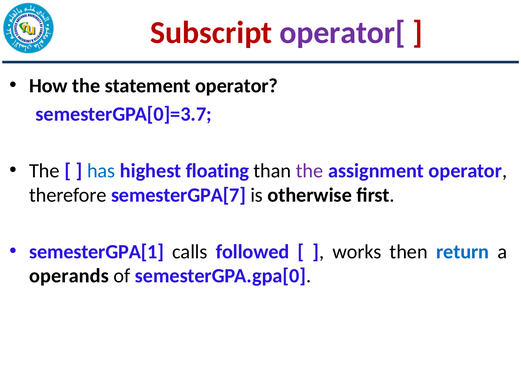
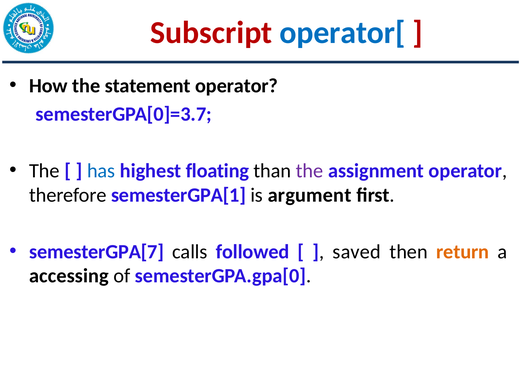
operator[ colour: purple -> blue (342, 33)
semesterGPA[7: semesterGPA[7 -> semesterGPA[1 (179, 195)
otherwise: otherwise -> argument (310, 195)
semesterGPA[1: semesterGPA[1 -> semesterGPA[7 (97, 252)
works: works -> saved (357, 252)
return colour: blue -> orange (463, 252)
operands: operands -> accessing (69, 276)
